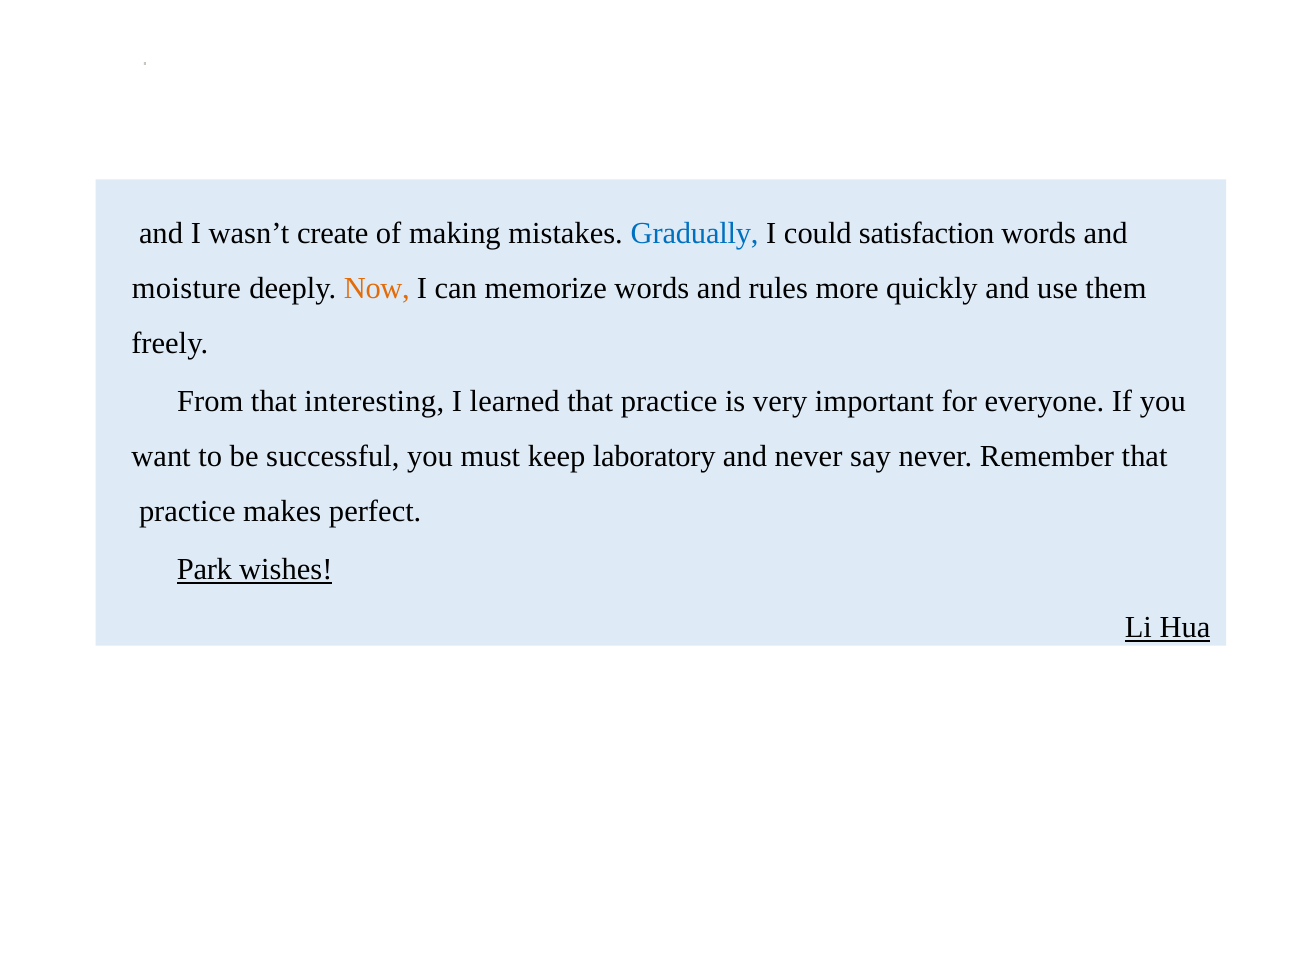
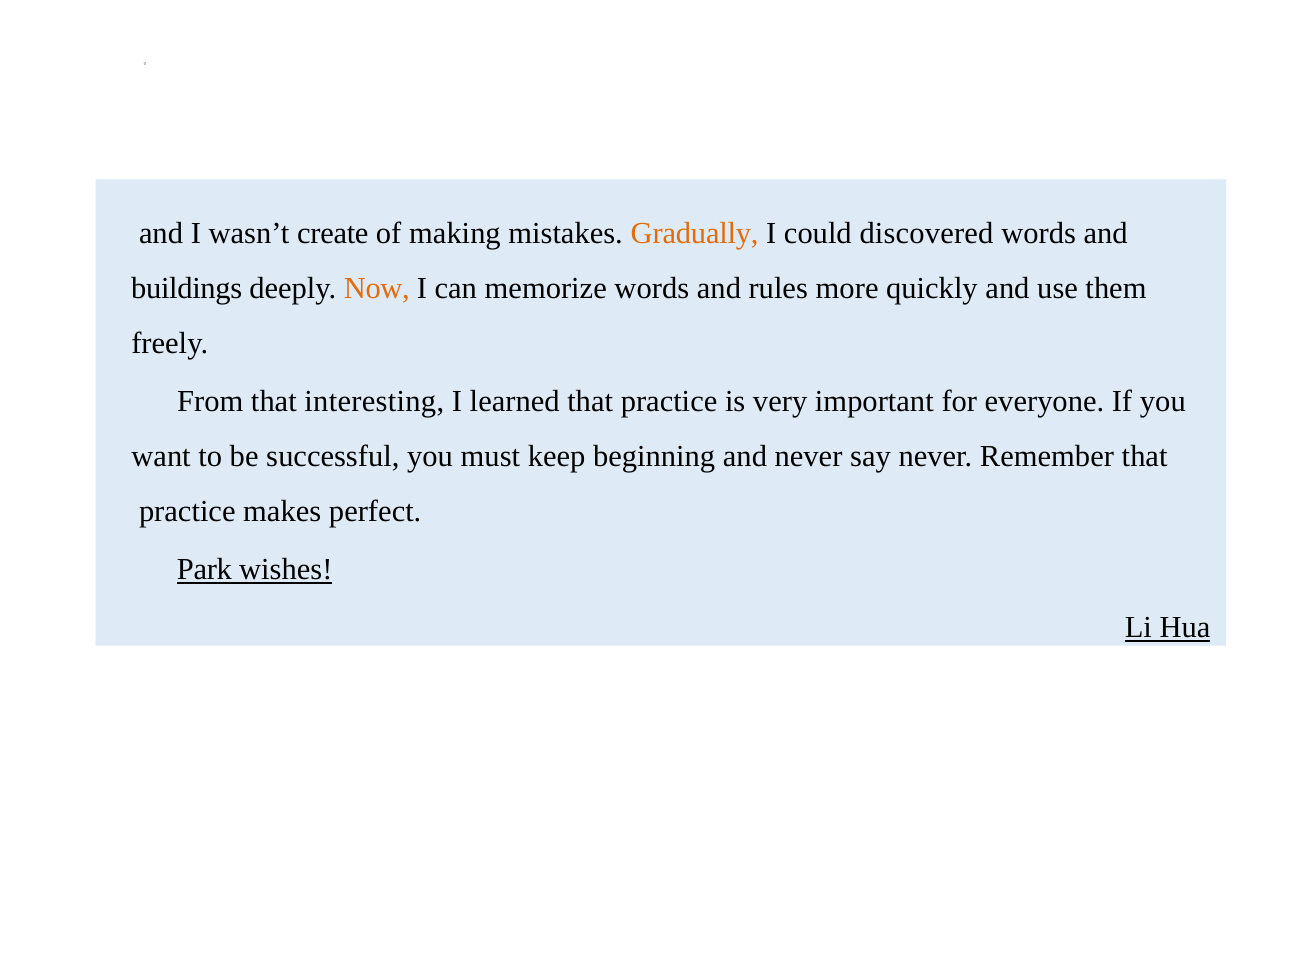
Gradually colour: blue -> orange (695, 233)
satisfaction: satisfaction -> discovered (926, 233)
moisture: moisture -> buildings (187, 288)
laboratory: laboratory -> beginning (654, 456)
